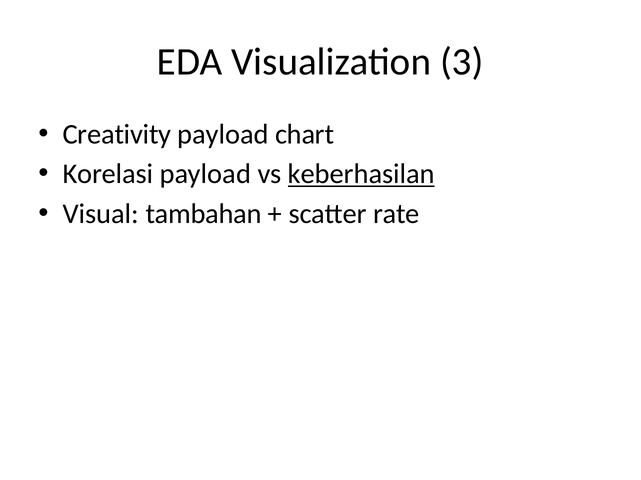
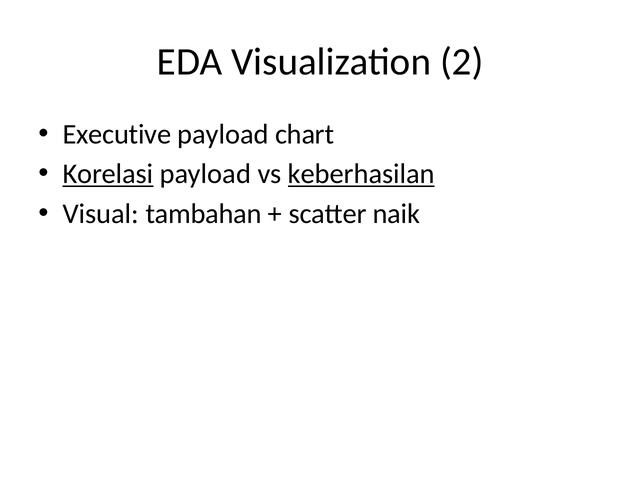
3: 3 -> 2 (462, 62)
Creativity: Creativity -> Executive (117, 134)
Korelasi underline: none -> present (108, 174)
rate: rate -> naik (396, 214)
